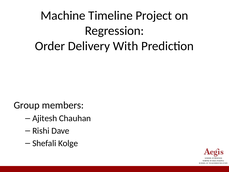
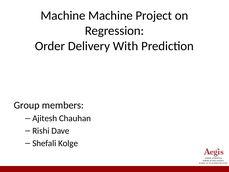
Machine Timeline: Timeline -> Machine (111, 15)
